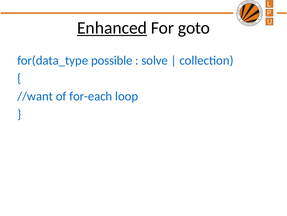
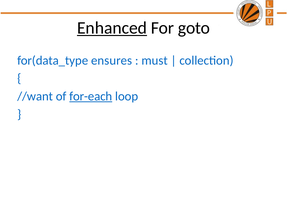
possible: possible -> ensures (112, 60)
solve: solve -> must (155, 60)
for-each underline: none -> present (91, 96)
